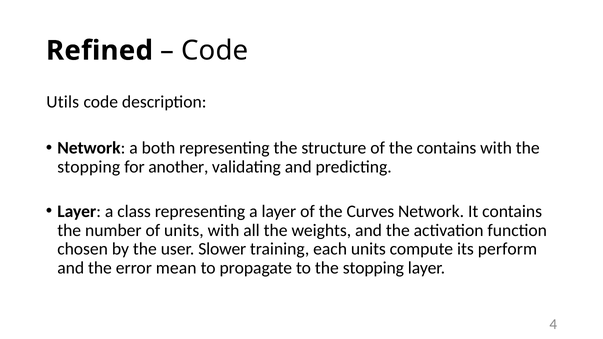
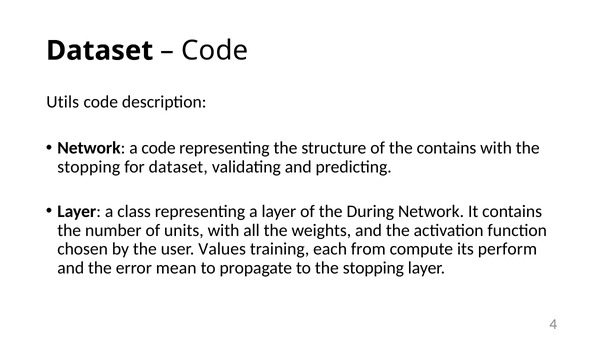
Refined: Refined -> Dataset (100, 51)
a both: both -> code (159, 148)
for another: another -> dataset (178, 167)
Curves: Curves -> During (370, 211)
Slower: Slower -> Values (222, 249)
each units: units -> from (368, 249)
